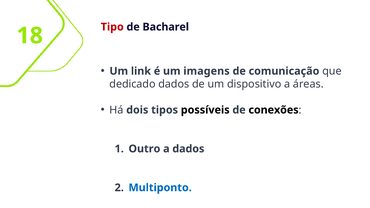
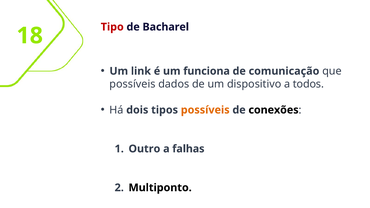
imagens: imagens -> funciona (207, 71)
dedicado: dedicado -> possíveis (132, 84)
áreas: áreas -> todos (308, 84)
possíveis colour: black -> orange (205, 110)
a dados: dados -> falhas (188, 149)
Multiponto colour: blue -> black (160, 188)
